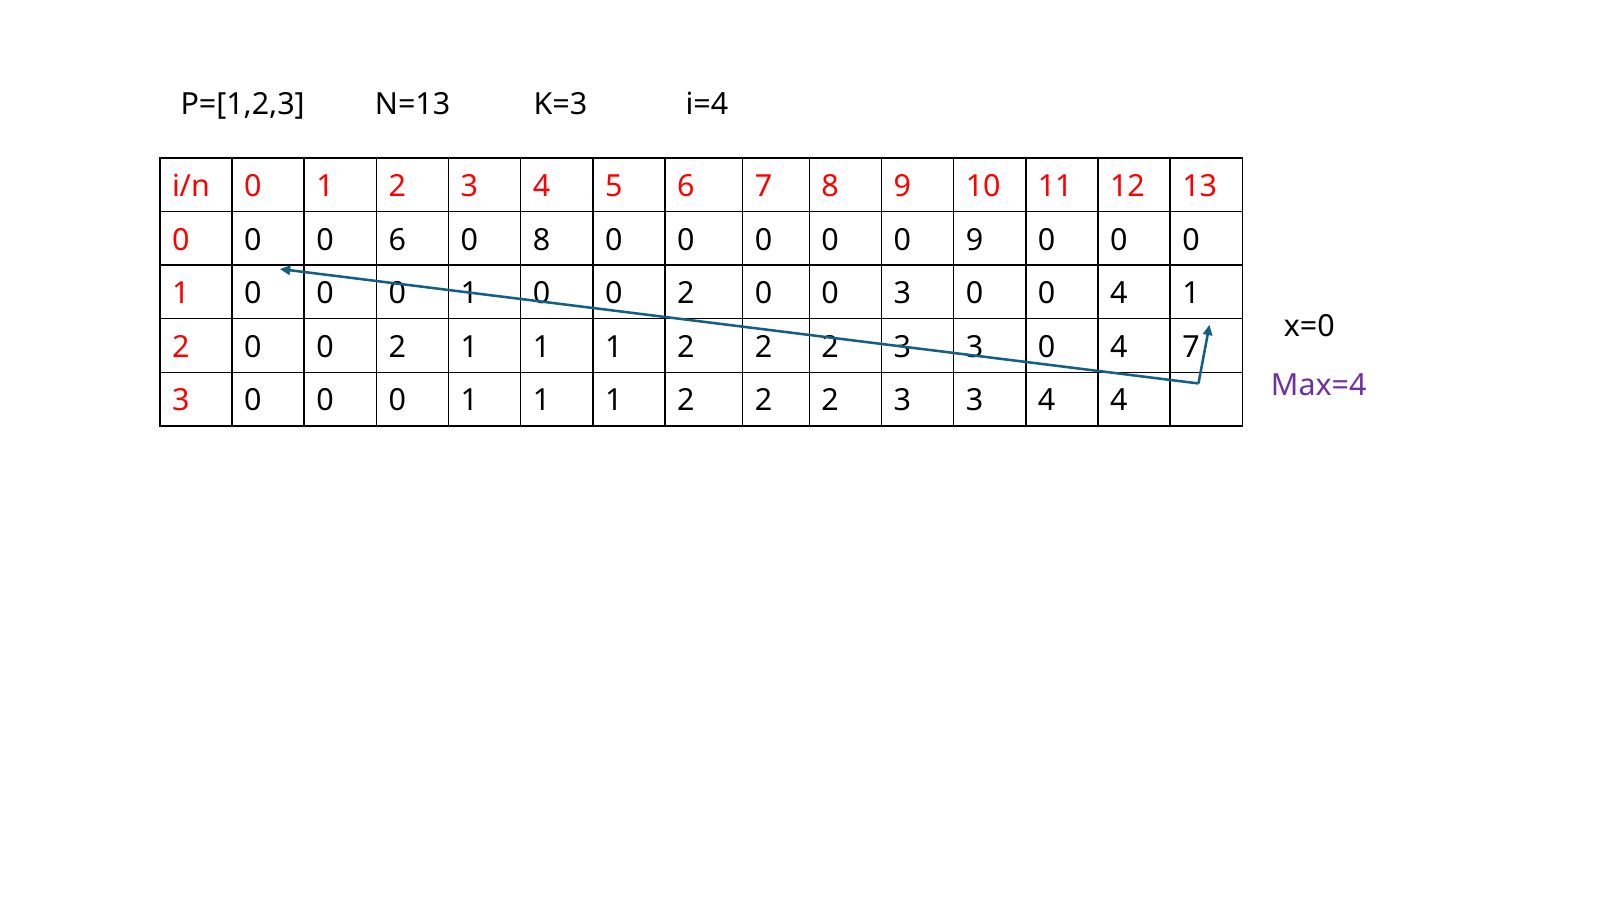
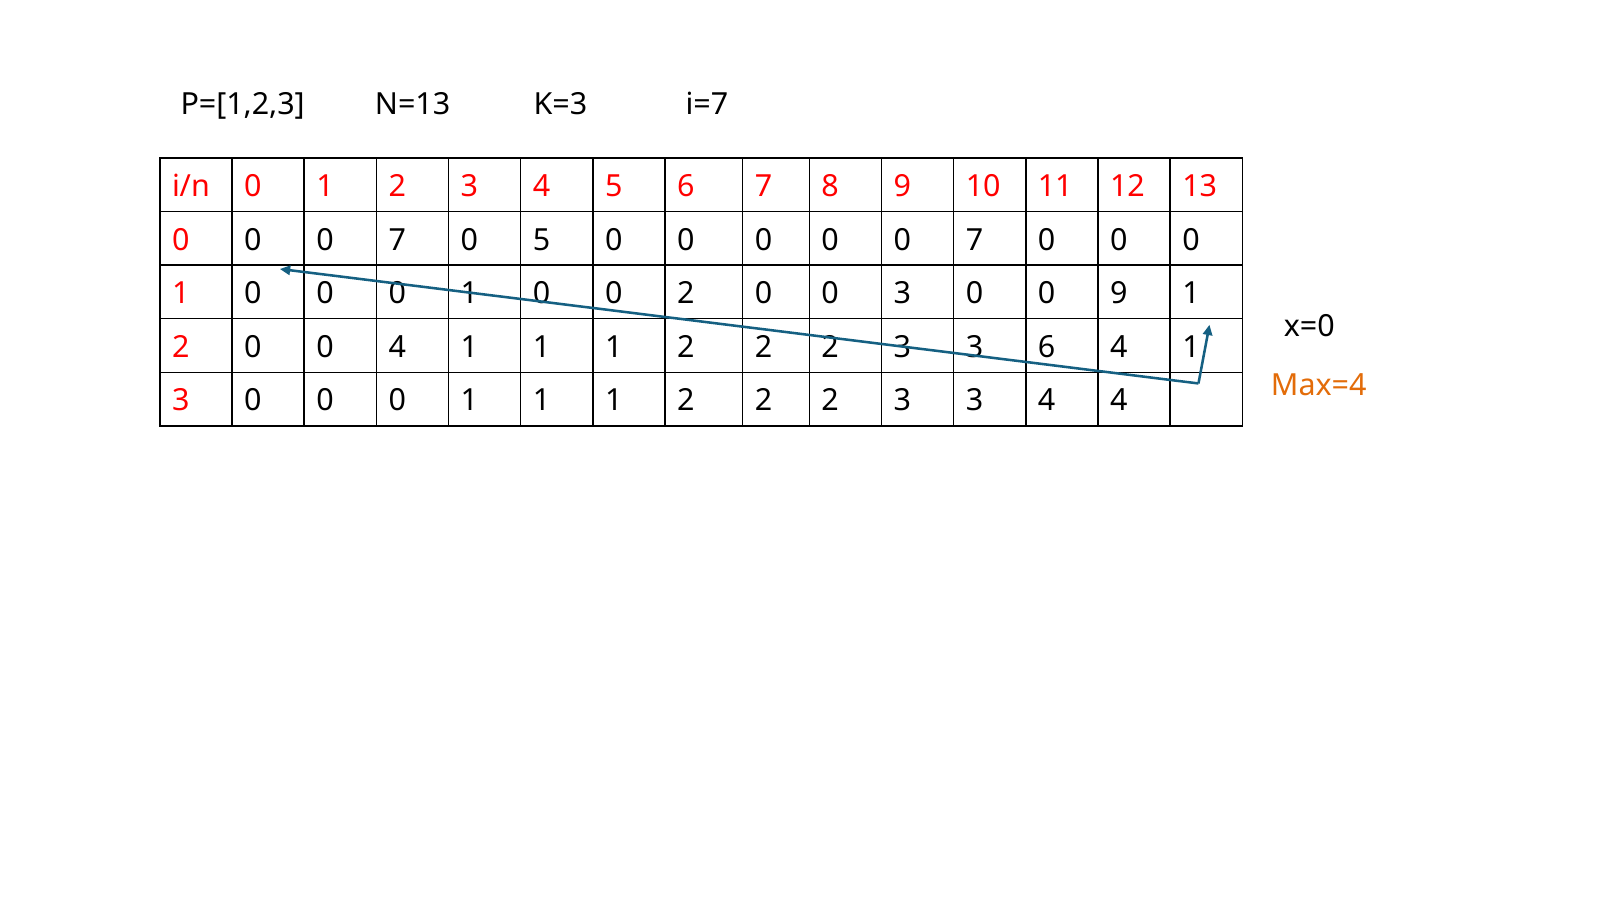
i=4: i=4 -> i=7 (707, 104)
6: 6 -> 7 (397, 240)
0 8: 8 -> 5 (542, 240)
9: 9 -> 7 (975, 240)
0 0 4: 4 -> 9 (1119, 294)
2 0 0 2: 2 -> 4 (397, 347)
3 3 0: 0 -> 6 (1047, 347)
7: 7 -> 1 (1191, 347)
Max=4 colour: purple -> orange (1319, 385)
